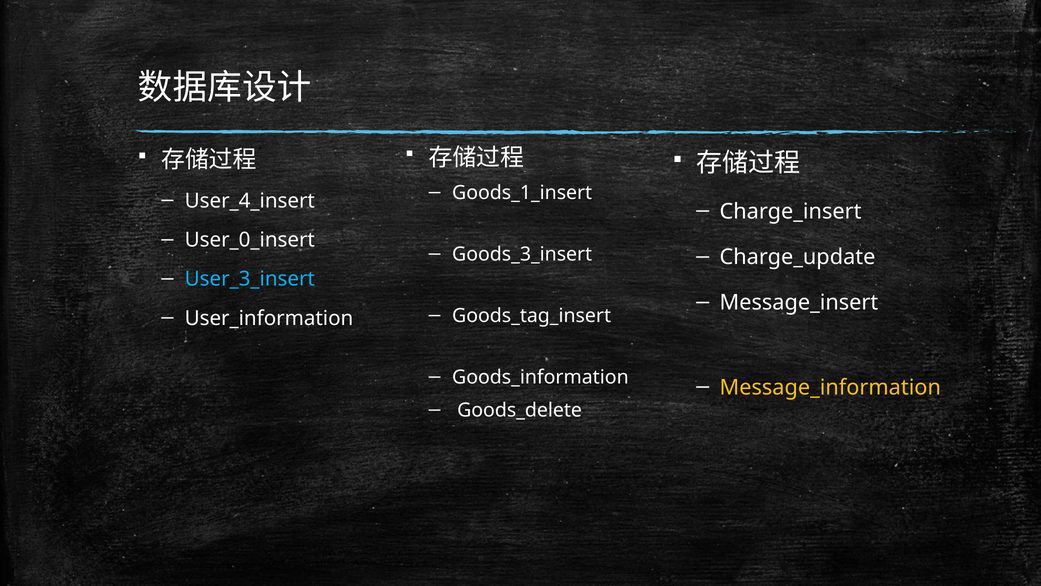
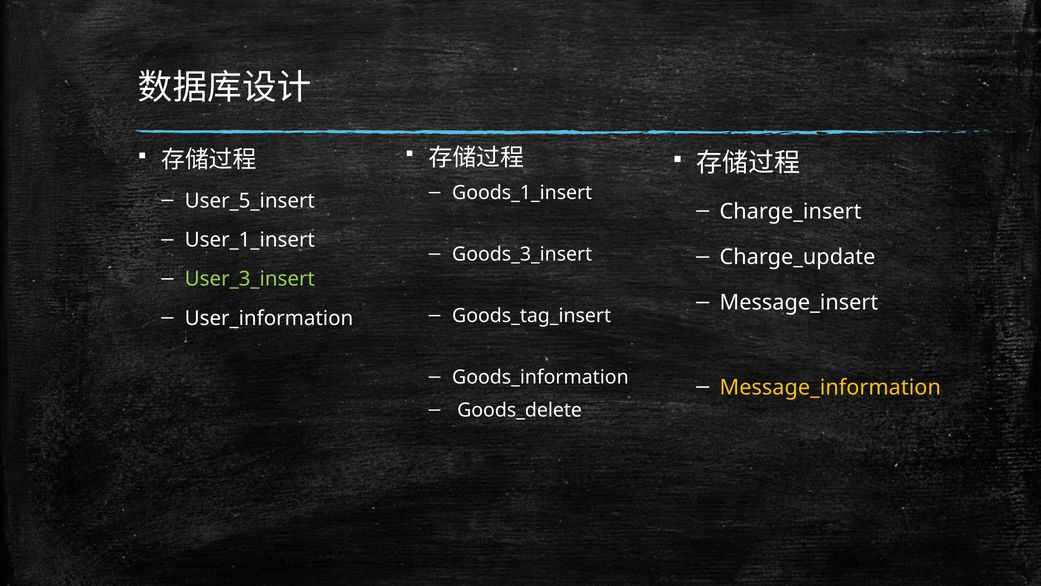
User_4_insert: User_4_insert -> User_5_insert (250, 201)
User_0_insert: User_0_insert -> User_1_insert (250, 240)
User_3_insert colour: light blue -> light green (250, 279)
